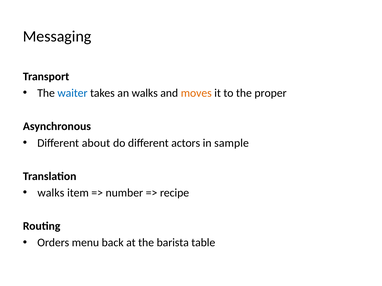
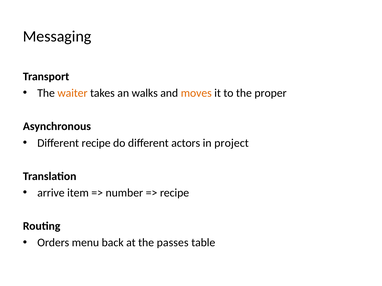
waiter colour: blue -> orange (72, 93)
Different about: about -> recipe (96, 143)
sample: sample -> project (232, 143)
walks: walks -> arrive (51, 193)
barista: barista -> passes (173, 243)
